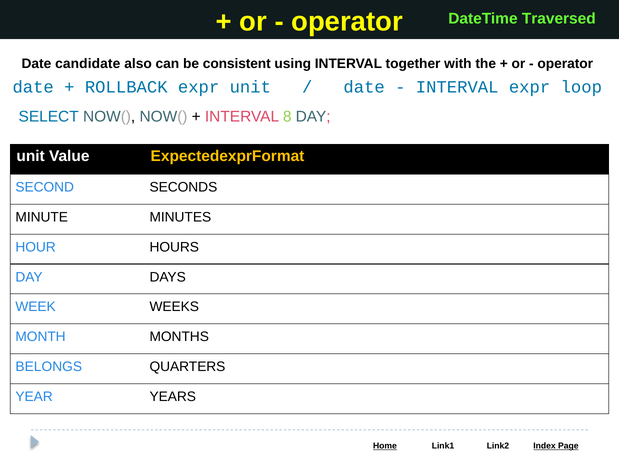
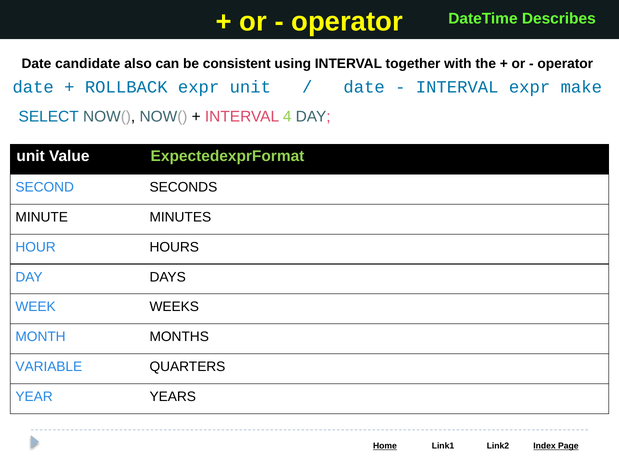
Traversed: Traversed -> Describes (559, 19)
loop: loop -> make (581, 87)
8: 8 -> 4 (287, 117)
ExpectedexprFormat colour: yellow -> light green (228, 156)
BELONGS: BELONGS -> VARIABLE (49, 367)
